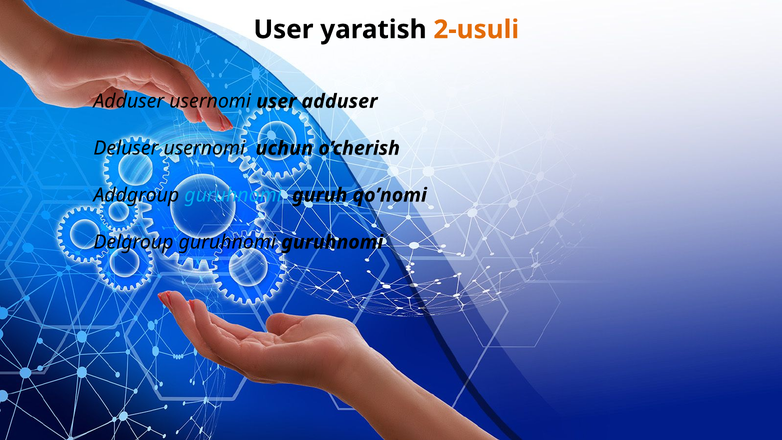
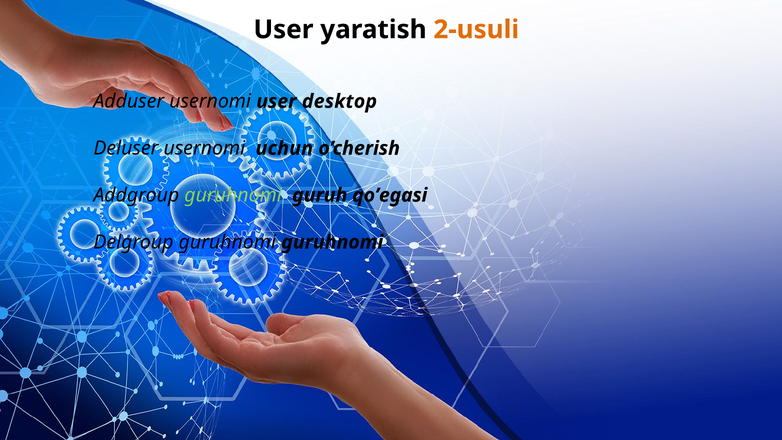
user adduser: adduser -> desktop (339, 101)
guruhnomi colour: light blue -> light green (233, 195)
qo’nomi: qo’nomi -> qo’egasi (390, 195)
